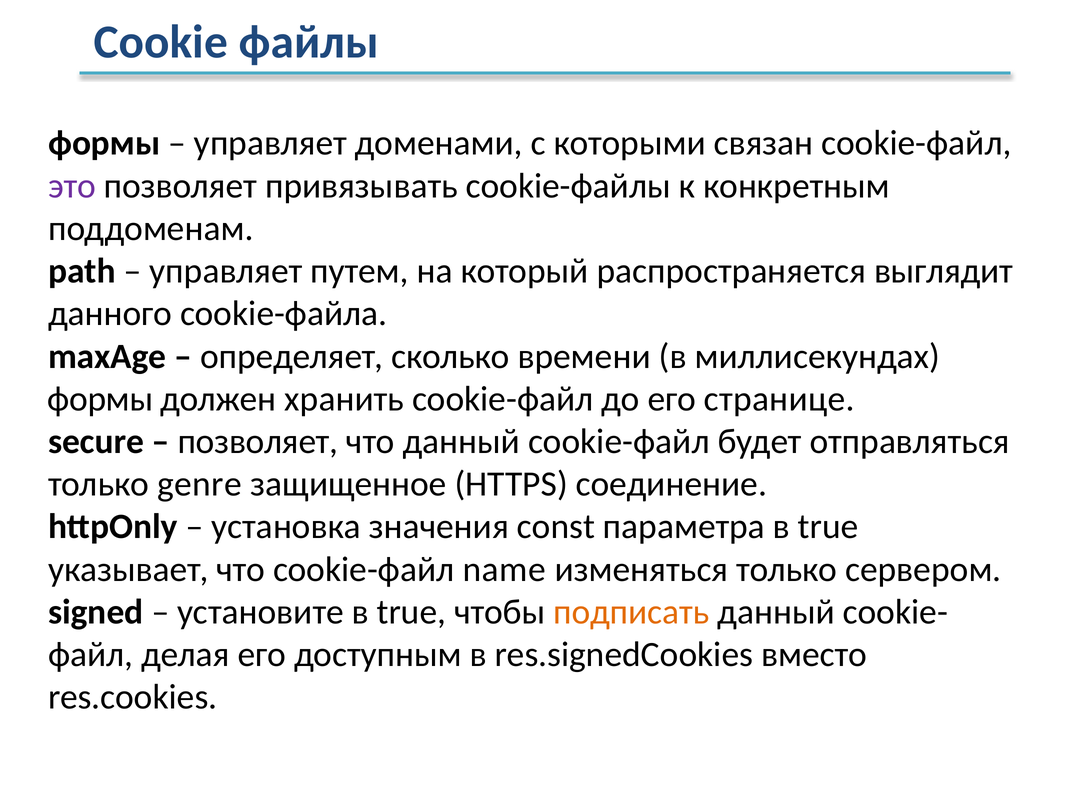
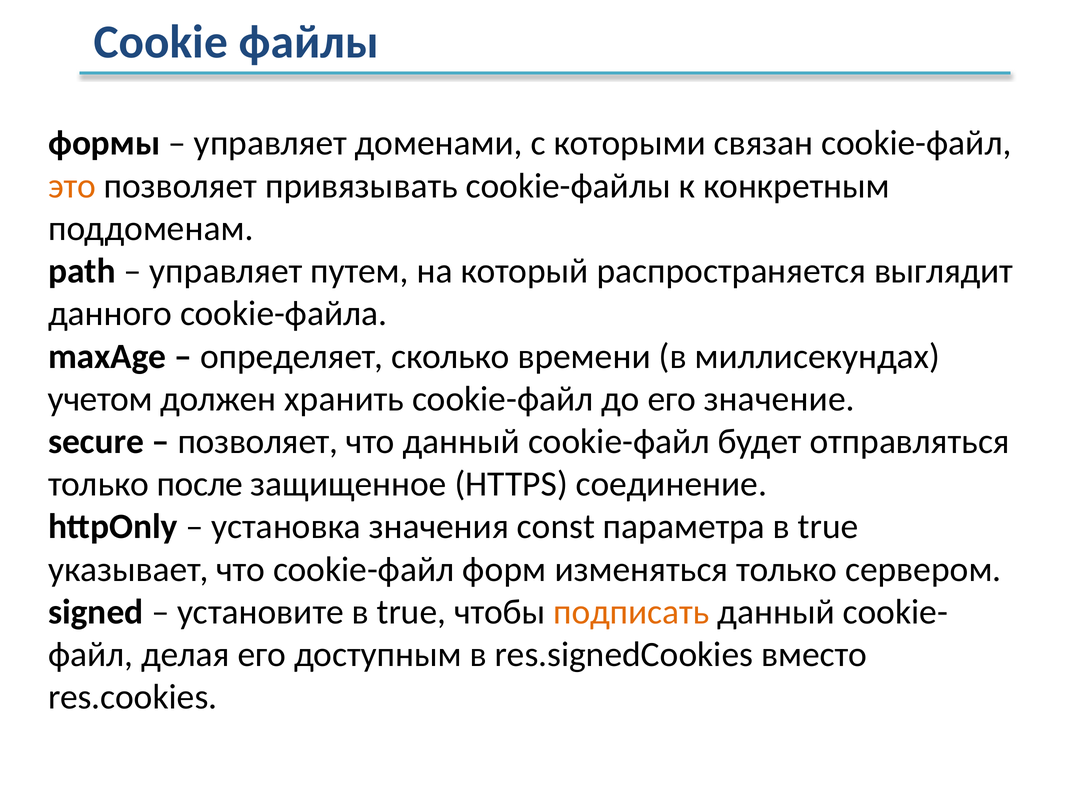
это colour: purple -> orange (72, 186)
формы: формы -> учетом (100, 399)
странице: странице -> значение (779, 399)
genre: genre -> после (200, 484)
name: name -> форм (504, 569)
